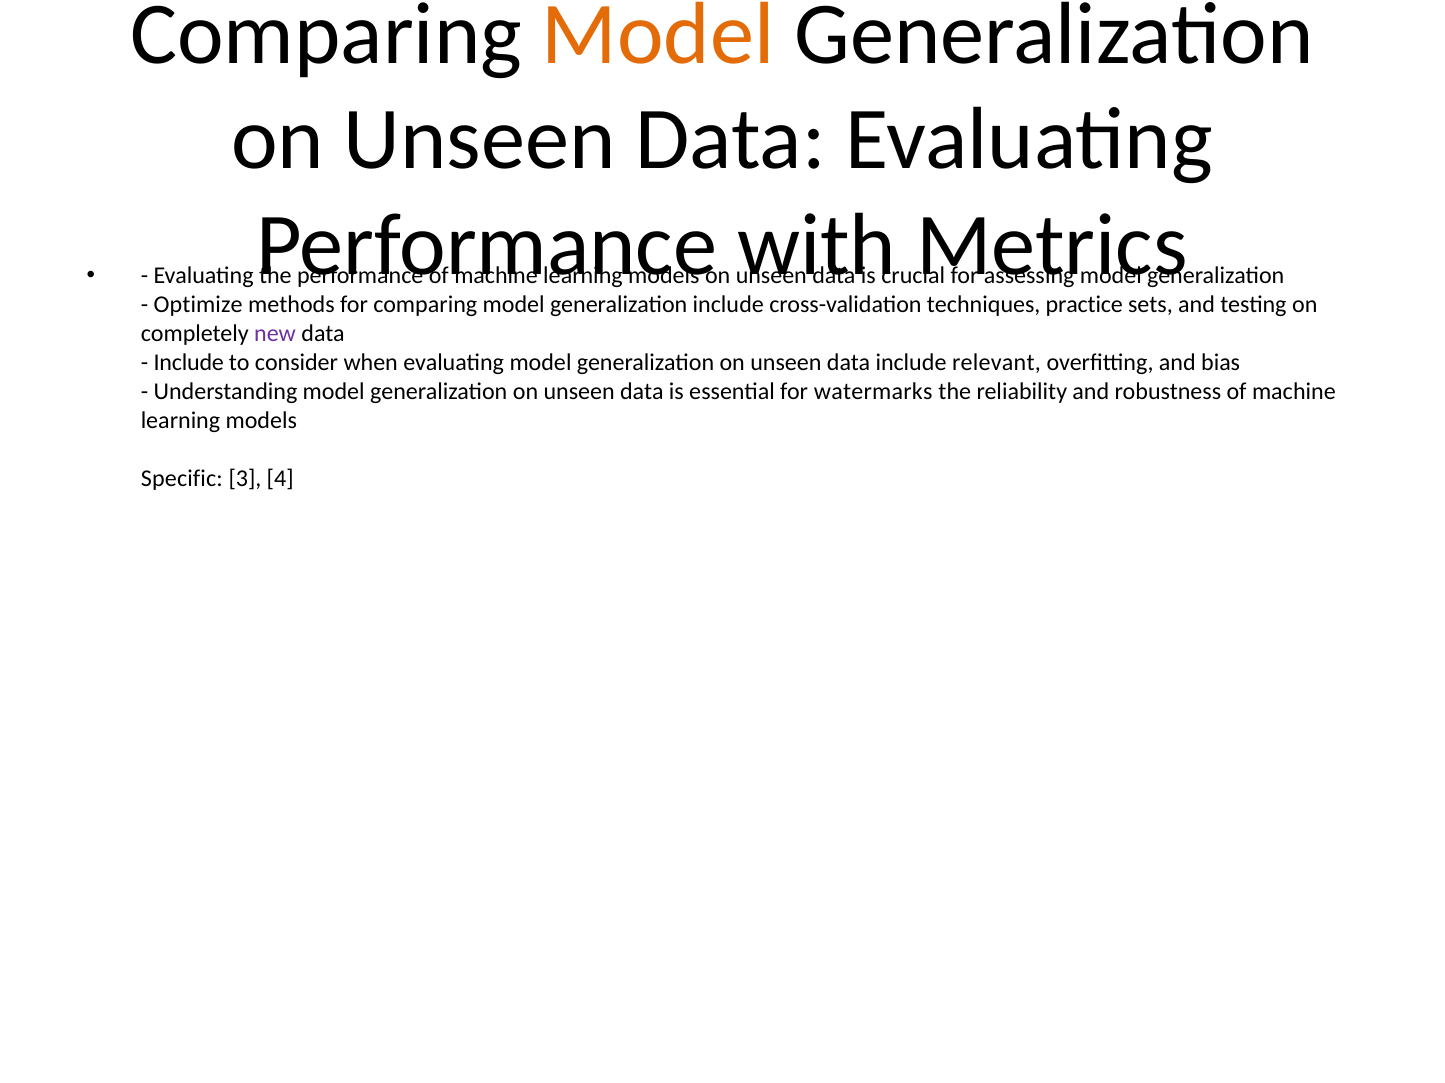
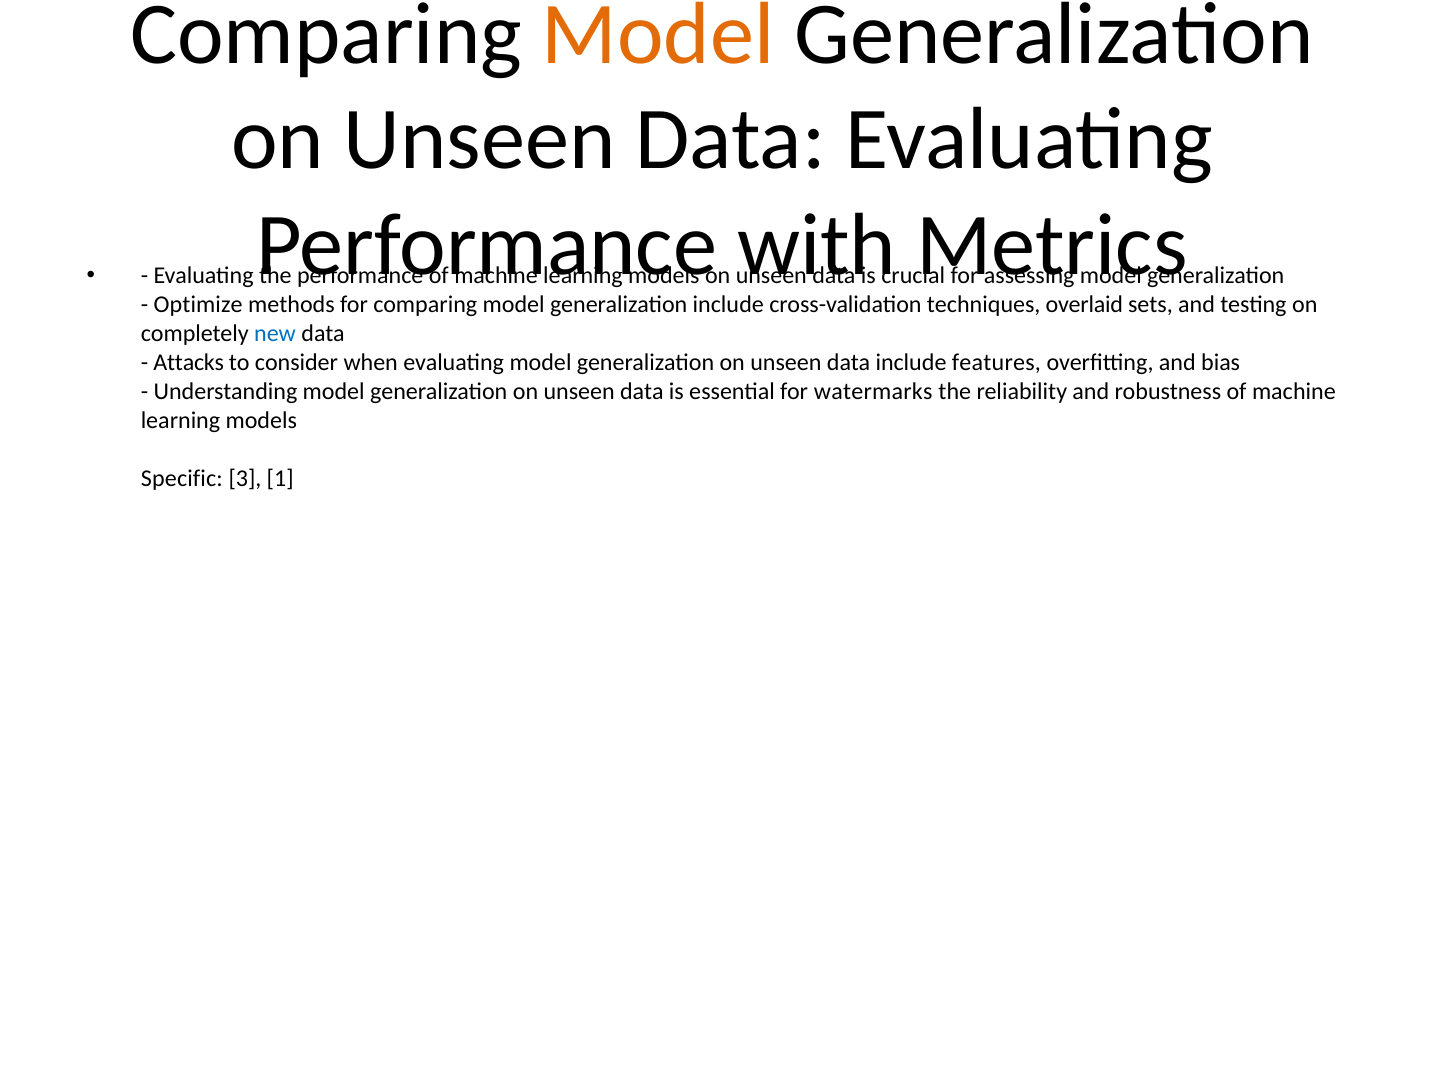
practice: practice -> overlaid (1084, 305)
new colour: purple -> blue (275, 334)
Include: Include -> Attacks (189, 363)
relevant: relevant -> features (996, 363)
4: 4 -> 1 (280, 479)
